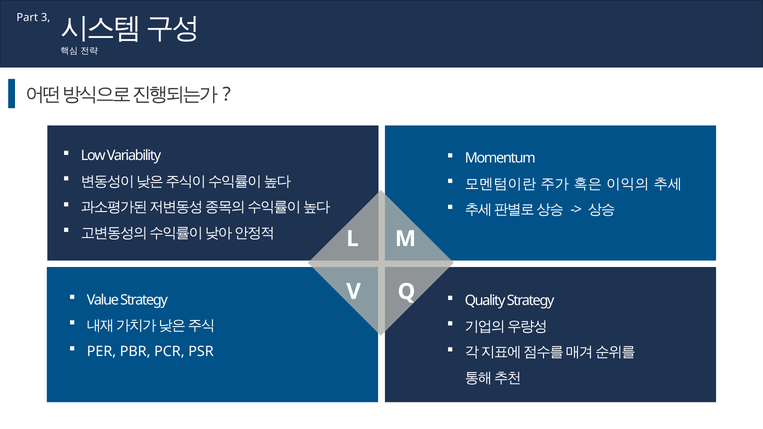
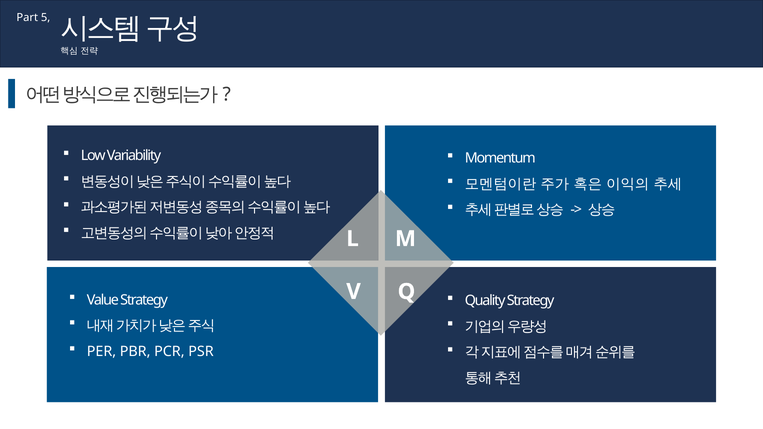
3: 3 -> 5 (46, 18)
